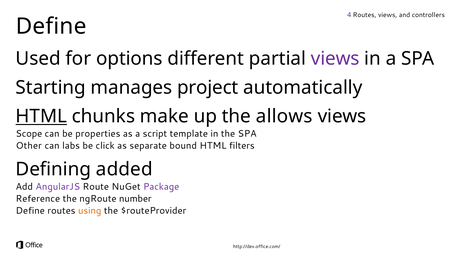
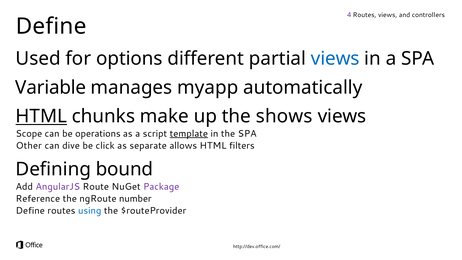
views colour: purple -> blue (335, 59)
Starting: Starting -> Variable (51, 87)
project: project -> myapp (208, 87)
allows: allows -> shows (284, 116)
properties: properties -> operations (98, 134)
template underline: none -> present (189, 134)
labs: labs -> dive (71, 146)
bound: bound -> allows (183, 146)
added: added -> bound (125, 169)
using colour: orange -> blue (90, 211)
